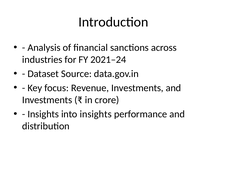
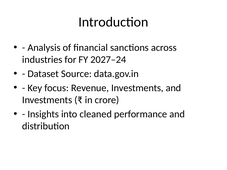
2021–24: 2021–24 -> 2027–24 (108, 60)
into insights: insights -> cleaned (96, 114)
